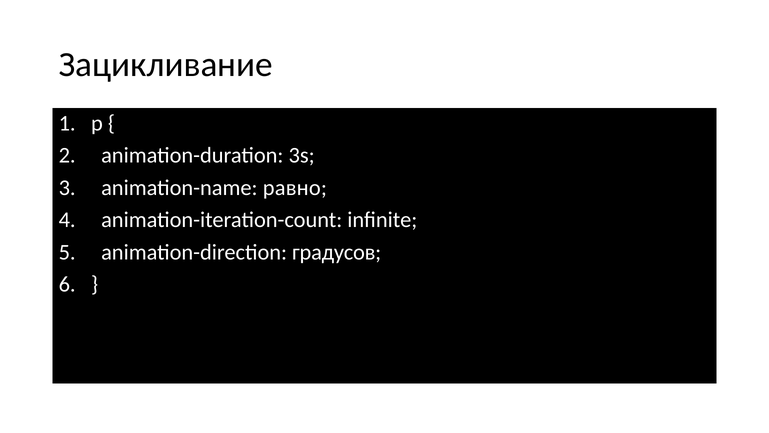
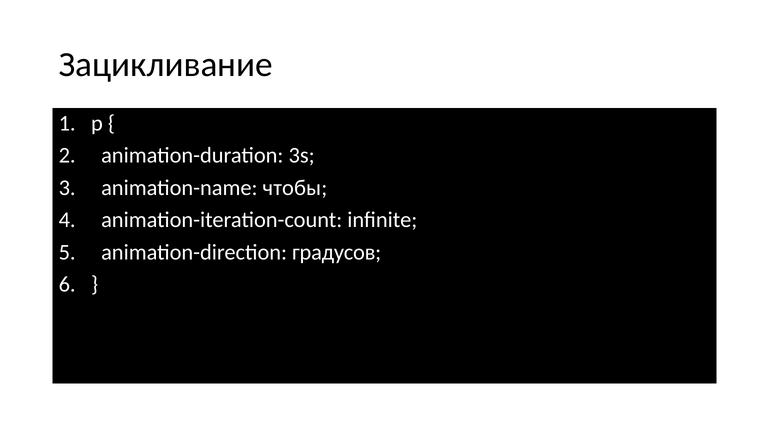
равно: равно -> чтобы (295, 187)
